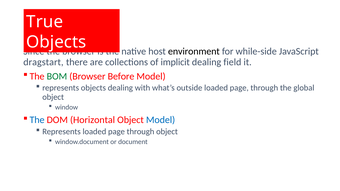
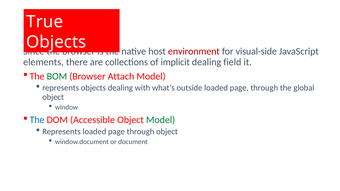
environment colour: black -> red (194, 51)
while-side: while-side -> visual-side (256, 51)
dragstart: dragstart -> elements (43, 62)
Before: Before -> Attach (121, 76)
Horizontal: Horizontal -> Accessible (93, 120)
Model colour: blue -> green (161, 120)
